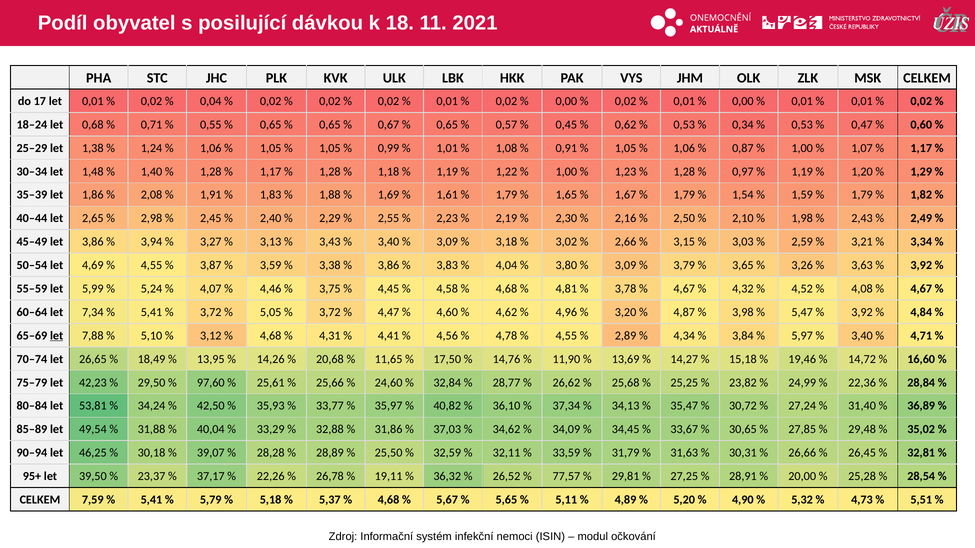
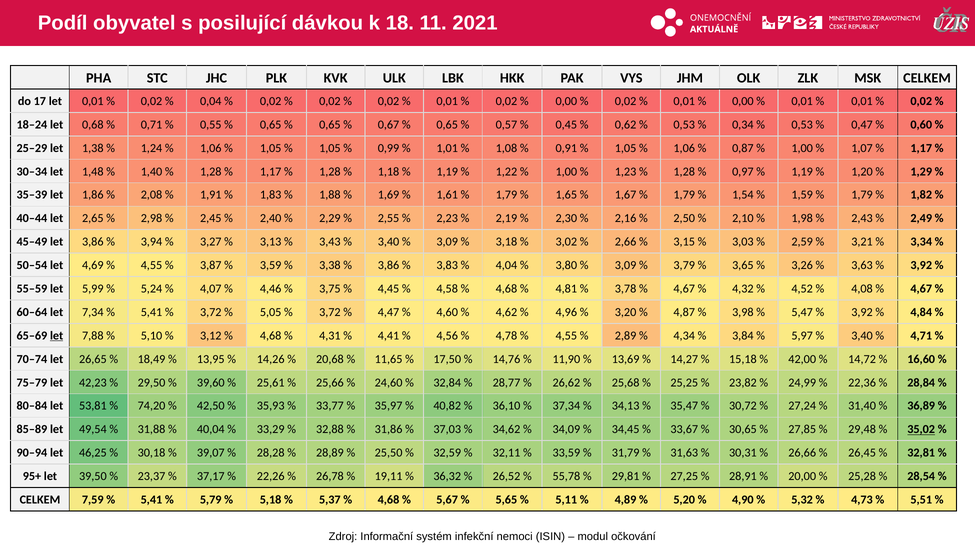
19,46: 19,46 -> 42,00 (802, 359)
97,60: 97,60 -> 39,60 (211, 383)
34,24: 34,24 -> 74,20 (152, 406)
35,02 underline: none -> present (921, 430)
77,57: 77,57 -> 55,78 (566, 477)
